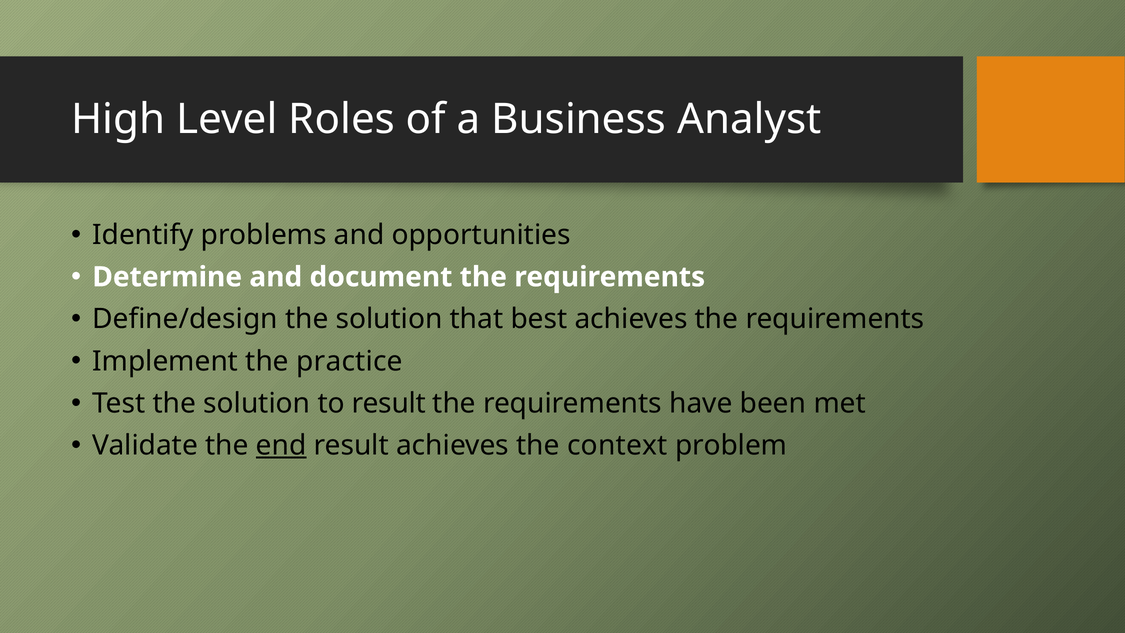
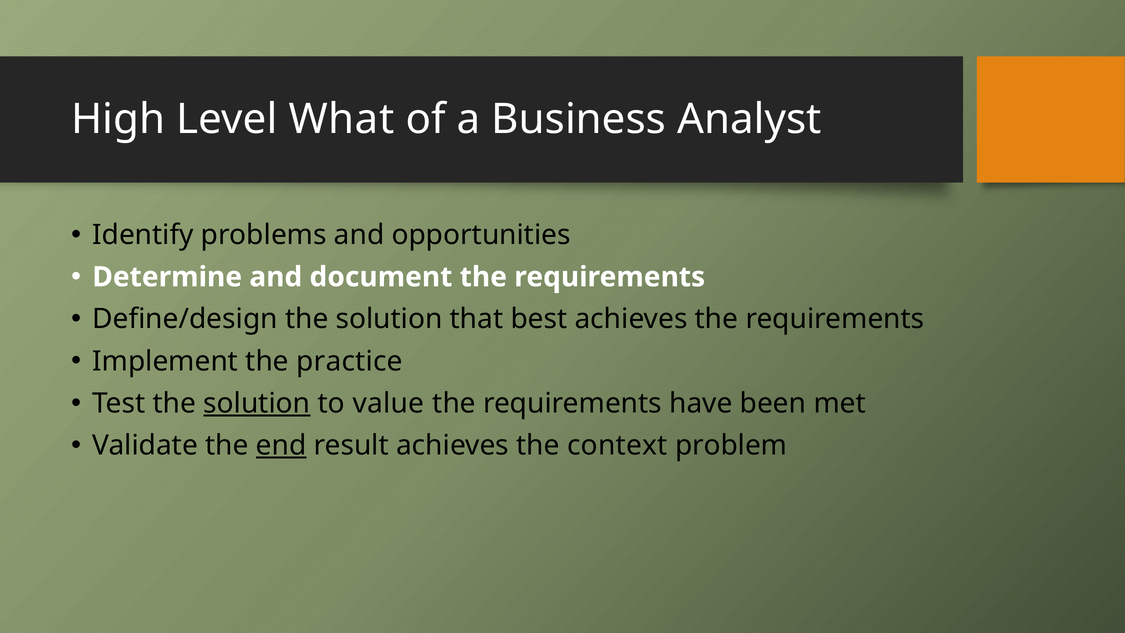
Roles: Roles -> What (342, 119)
solution underline: none -> present (257, 403)
to result: result -> value (388, 403)
